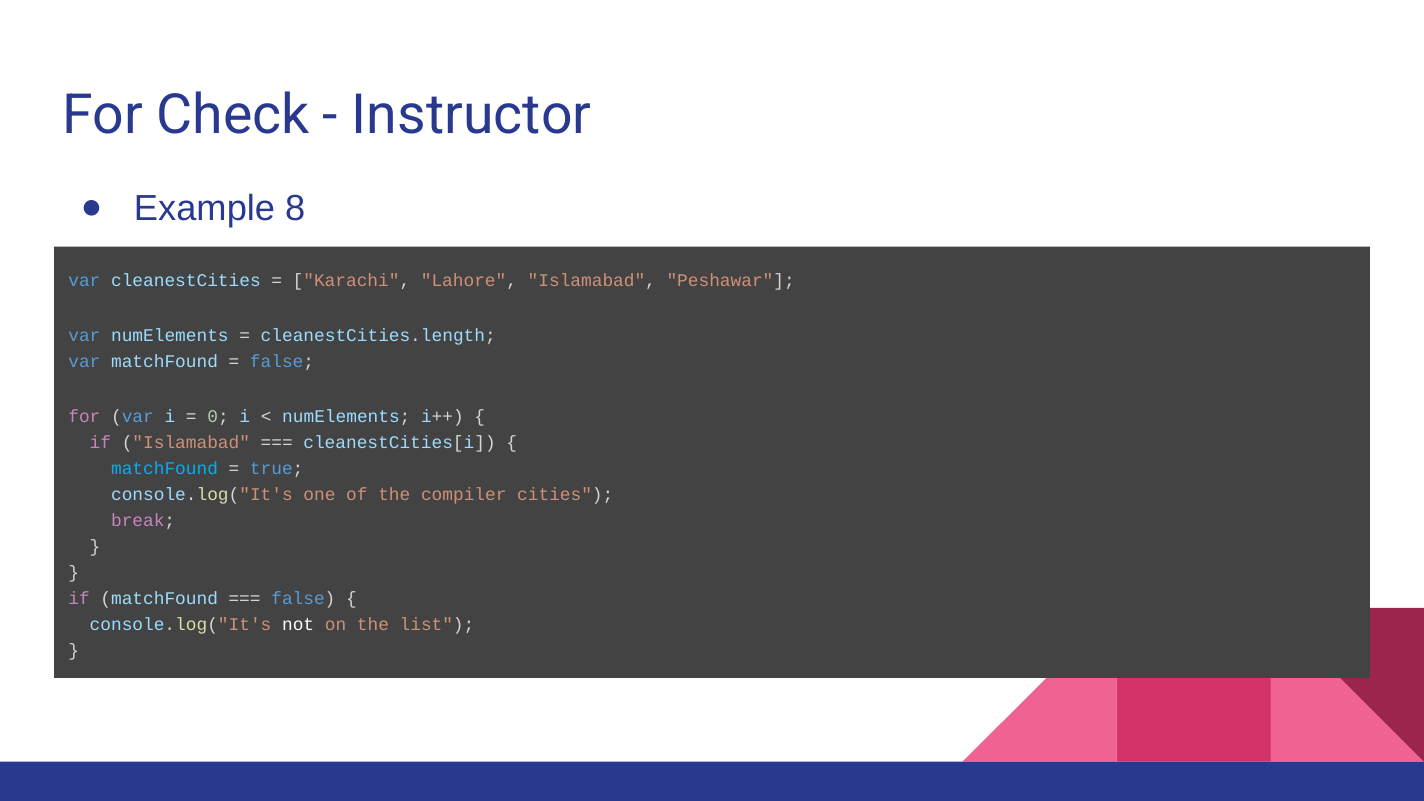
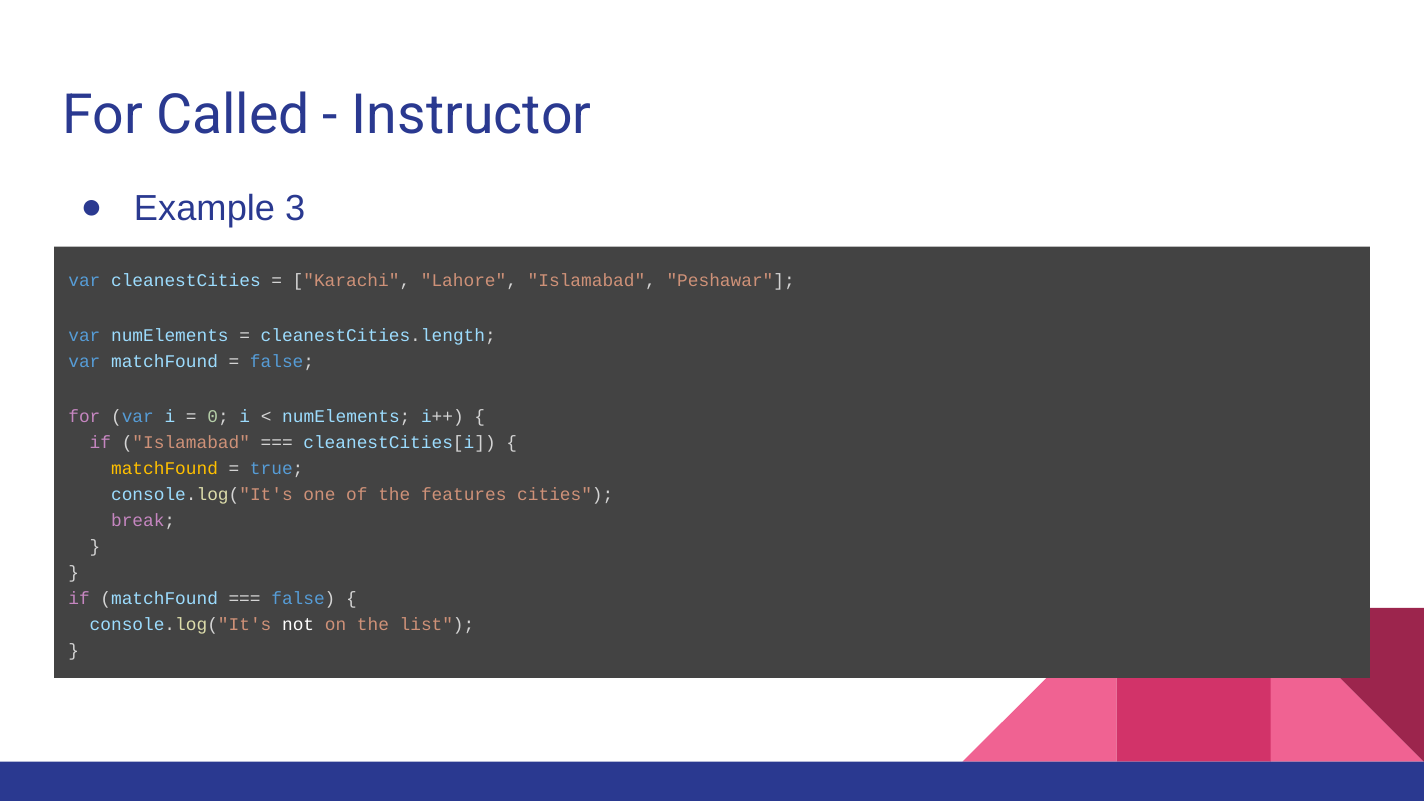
Check: Check -> Called (233, 115)
8: 8 -> 3 (295, 208)
matchFound colour: light blue -> yellow (165, 469)
compiler: compiler -> features (464, 495)
